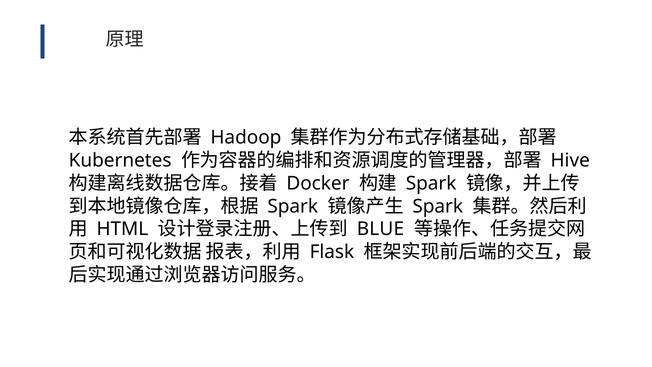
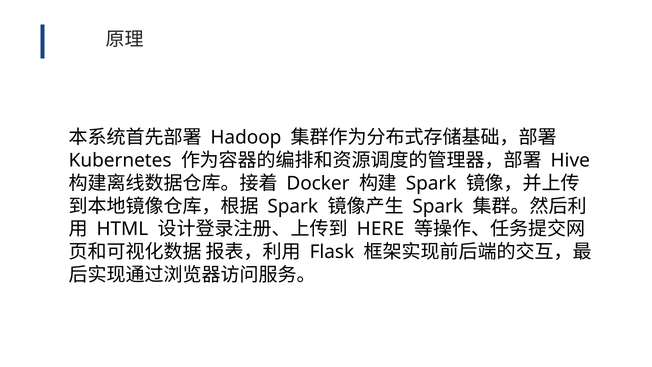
BLUE: BLUE -> HERE (380, 229)
